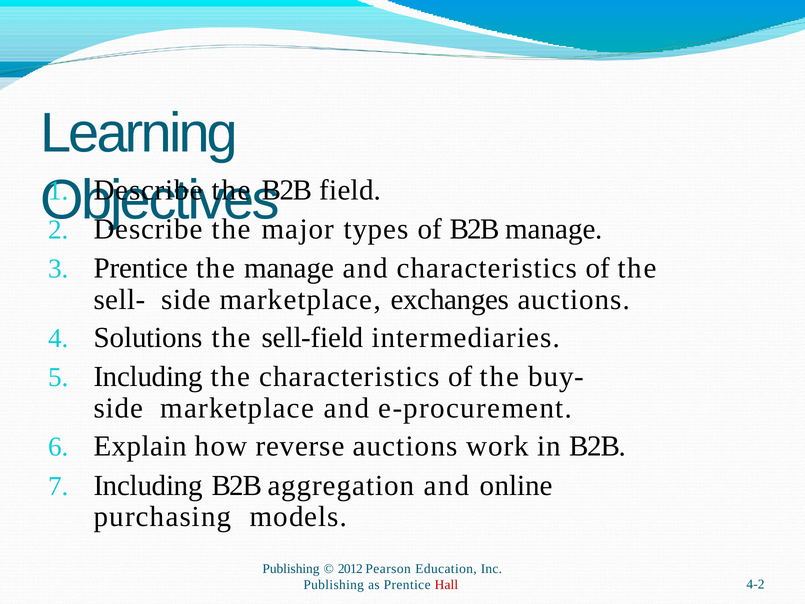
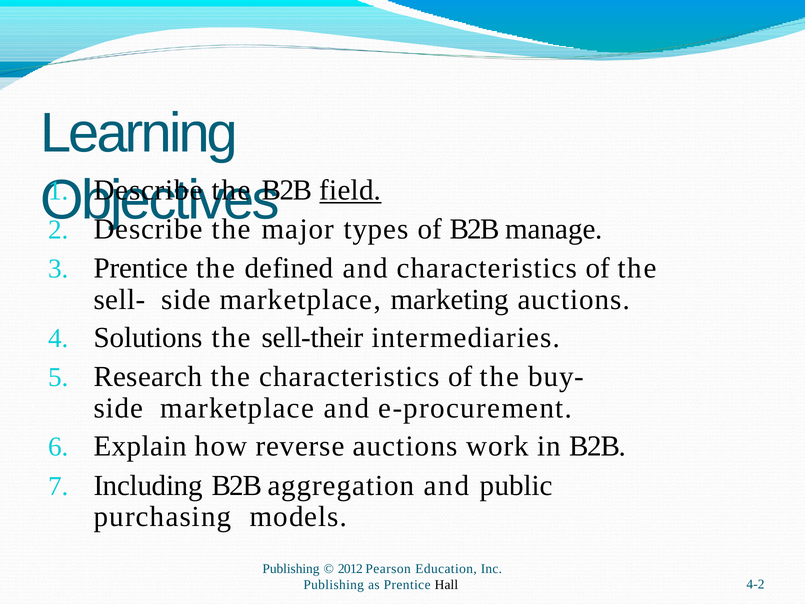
field underline: none -> present (350, 190)
the manage: manage -> defined (289, 268)
exchanges: exchanges -> marketing (450, 299)
sell-field: sell-field -> sell-their (313, 337)
Including: Including -> Research (148, 377)
online: online -> public (516, 485)
Hall colour: red -> black (446, 585)
